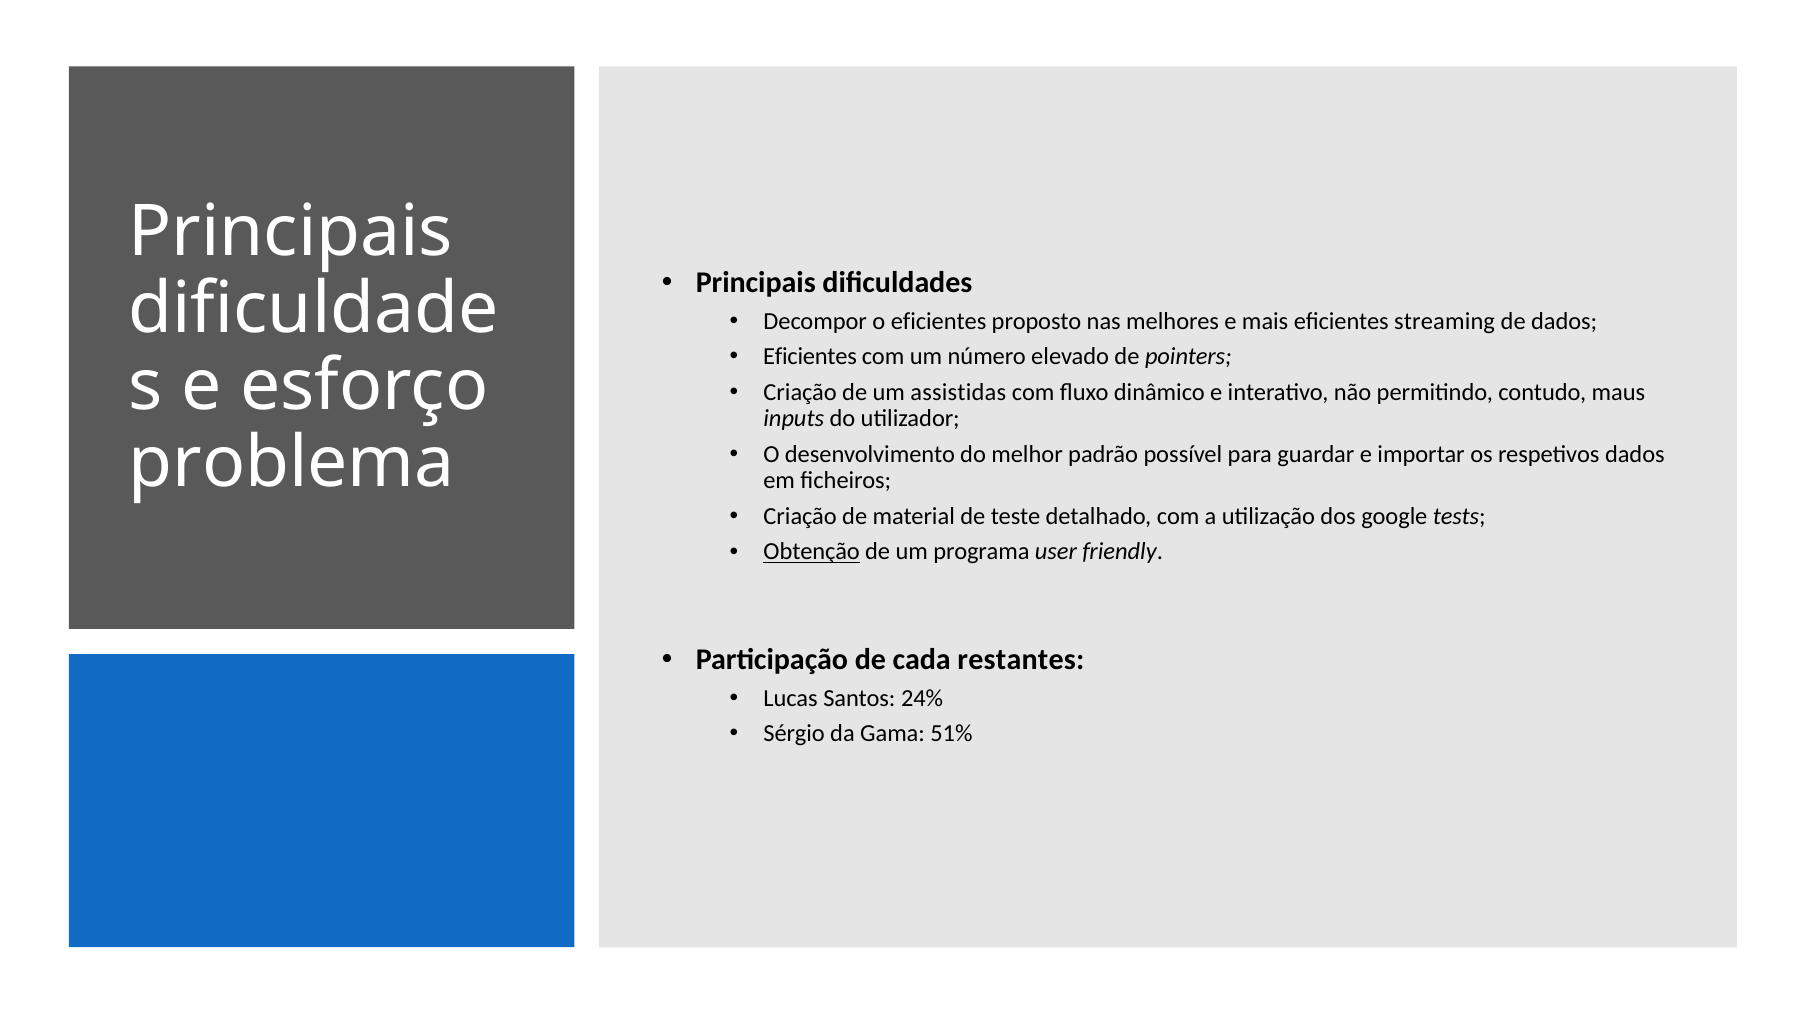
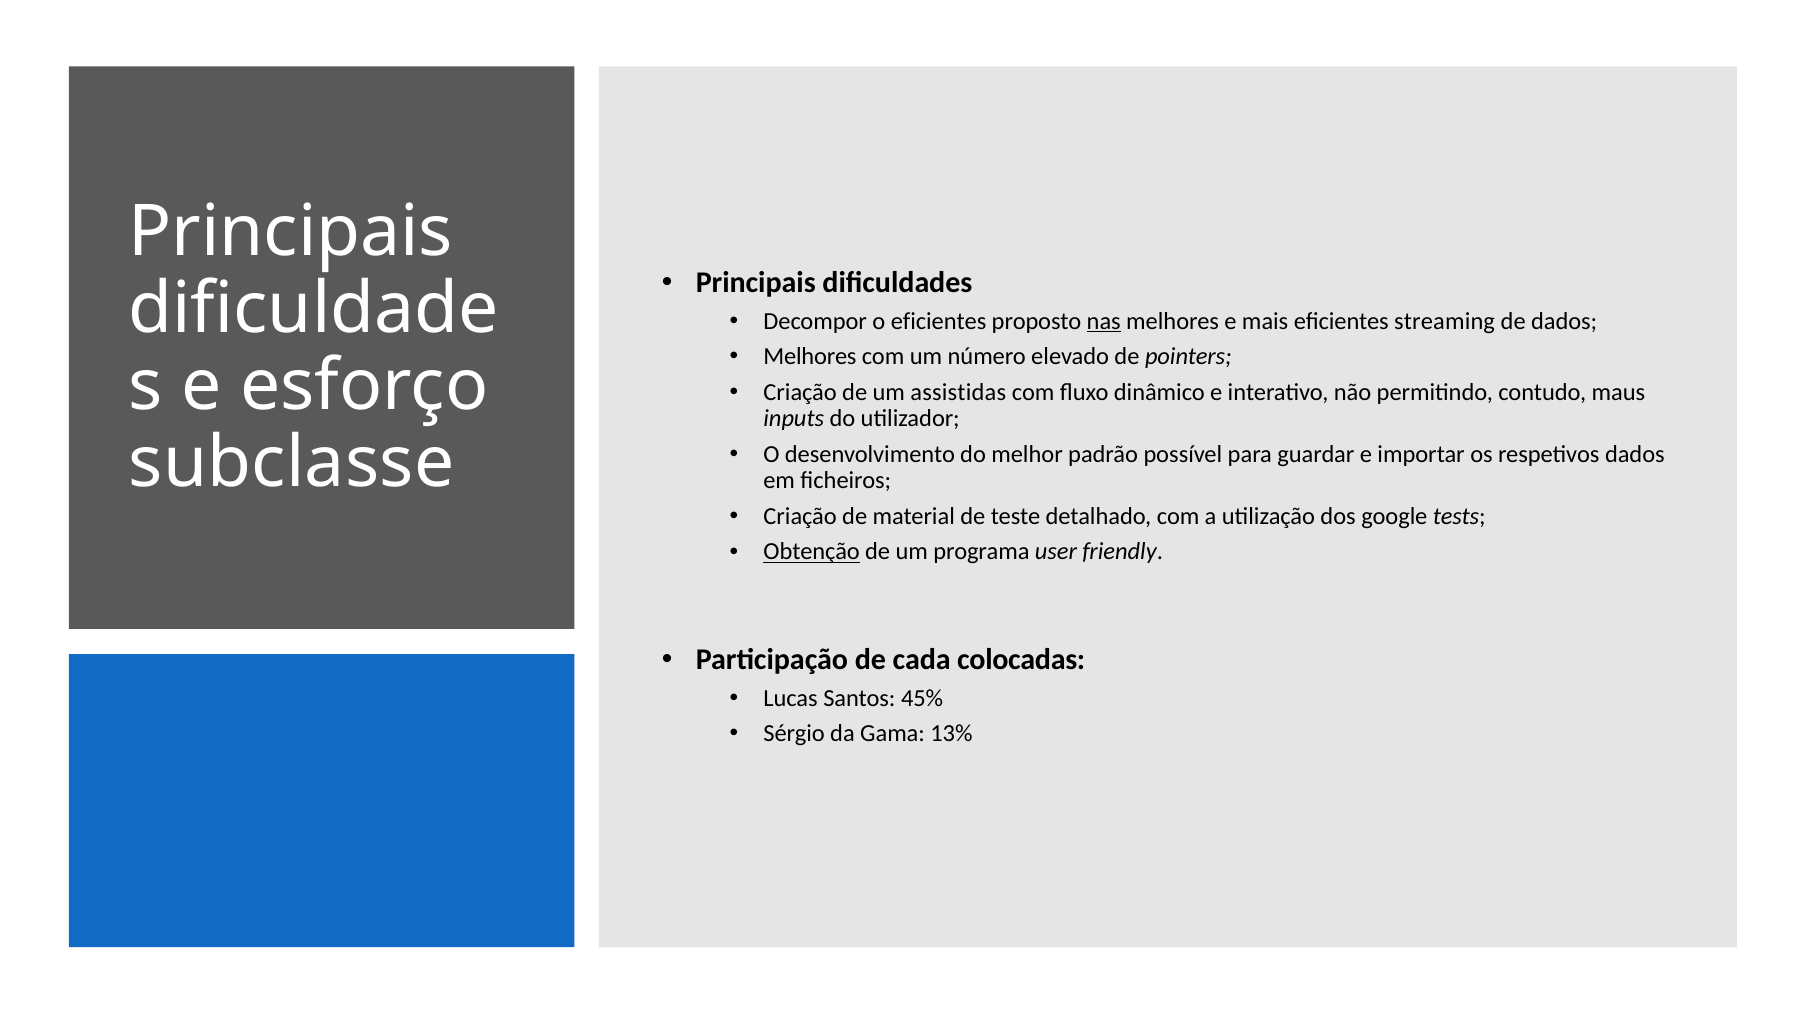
nas underline: none -> present (1104, 321)
Eficientes: Eficientes -> Melhores (810, 357)
problema: problema -> subclasse (292, 463)
restantes: restantes -> colocadas (1021, 660)
24%: 24% -> 45% (922, 698)
51%: 51% -> 13% (951, 734)
